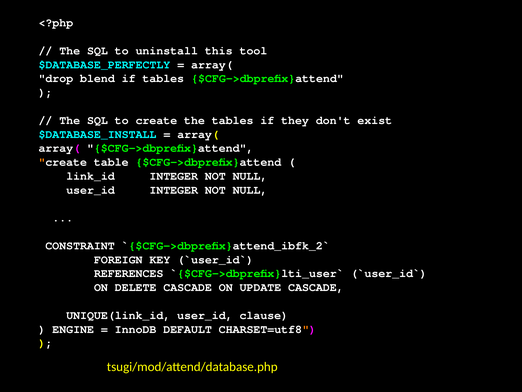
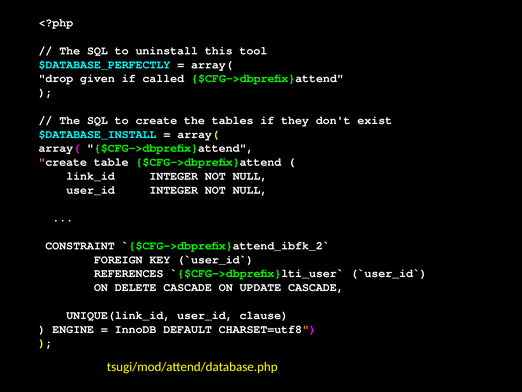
blend: blend -> given (97, 78)
if tables: tables -> called (163, 78)
